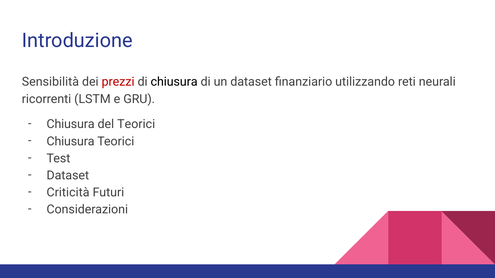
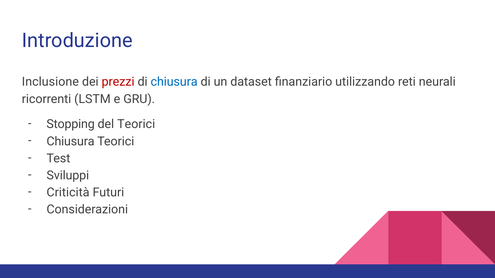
Sensibilità: Sensibilità -> Inclusione (50, 82)
chiusura colour: black -> blue (174, 82)
Chiusura: Chiusura -> Stopping (71, 124)
Dataset: Dataset -> Sviluppi (68, 176)
